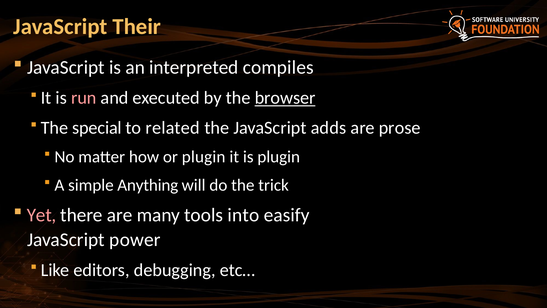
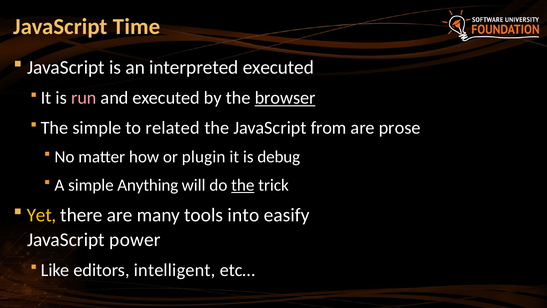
Their: Their -> Time (137, 27)
interpreted compiles: compiles -> executed (278, 67)
The special: special -> simple (97, 128)
adds: adds -> from (329, 128)
is plugin: plugin -> debug (279, 157)
the underline: none -> present (243, 185)
Yet colour: pink -> yellow (42, 215)
debugging: debugging -> intelligent (175, 270)
